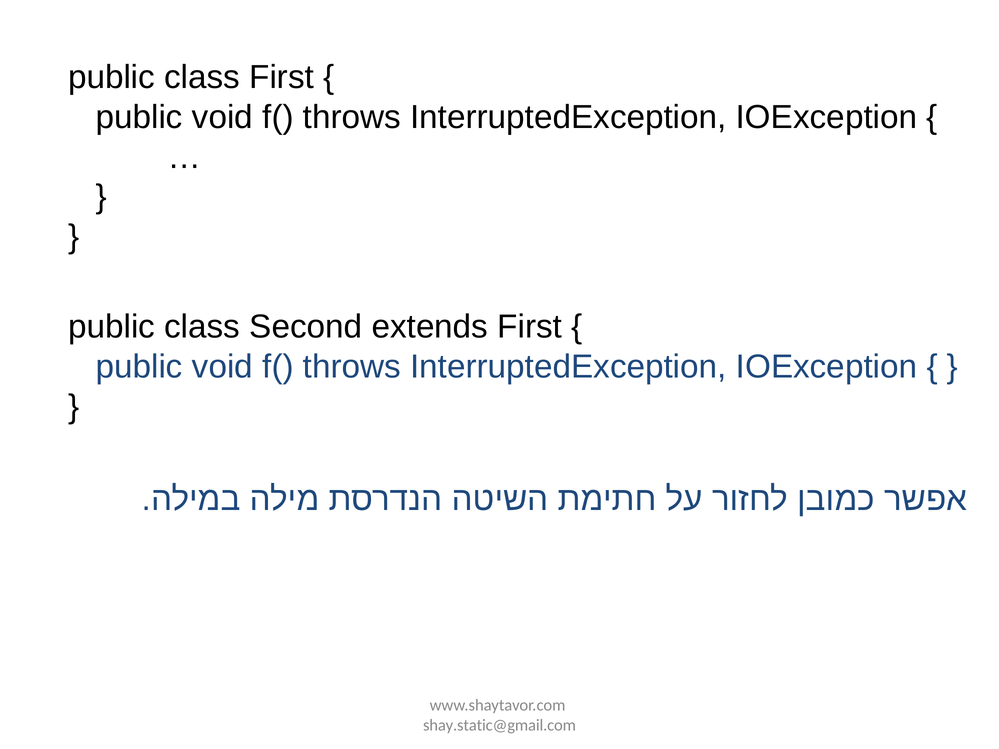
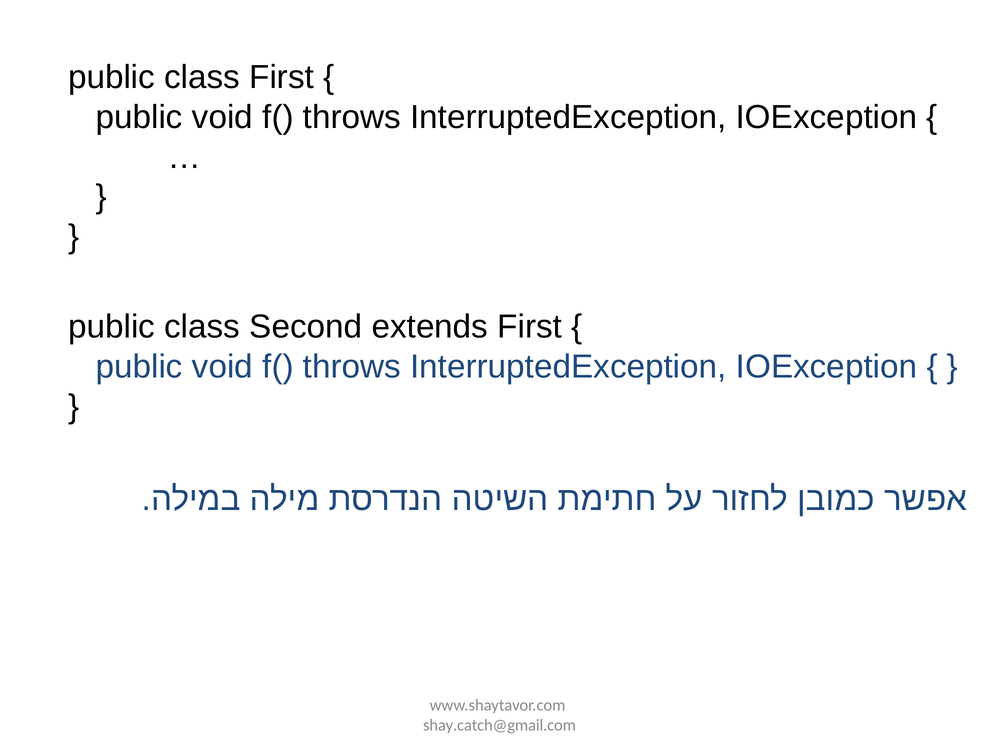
shay.static@gmail.com: shay.static@gmail.com -> shay.catch@gmail.com (499, 726)
